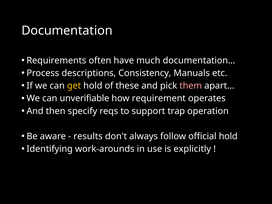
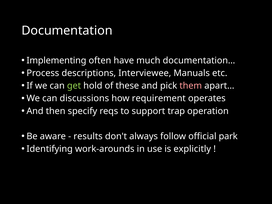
Requirements: Requirements -> Implementing (56, 61)
Consistency: Consistency -> Interviewee (145, 73)
get colour: yellow -> light green (74, 86)
unverifiable: unverifiable -> discussions (84, 98)
official hold: hold -> park (228, 136)
